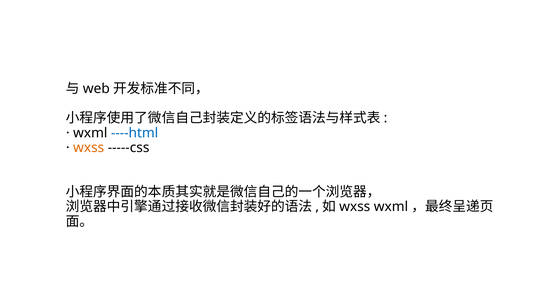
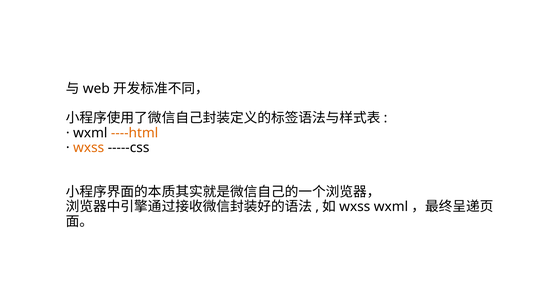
----html colour: blue -> orange (135, 133)
